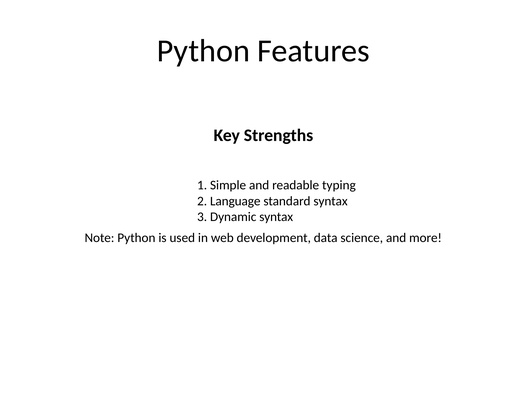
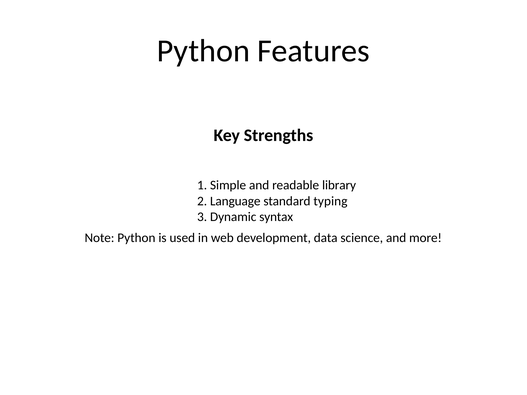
typing: typing -> library (339, 185)
standard syntax: syntax -> typing (330, 201)
